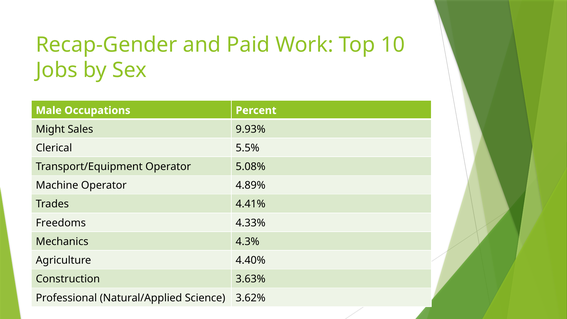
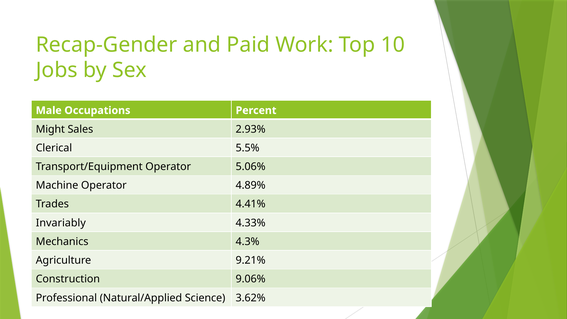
9.93%: 9.93% -> 2.93% (251, 129)
5.08%: 5.08% -> 5.06% (251, 167)
Freedoms: Freedoms -> Invariably (61, 223)
4.40%: 4.40% -> 9.21% (251, 260)
3.63%: 3.63% -> 9.06% (251, 279)
